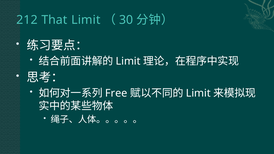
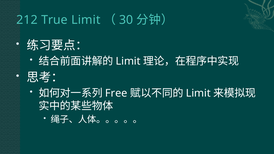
That: That -> True (54, 20)
